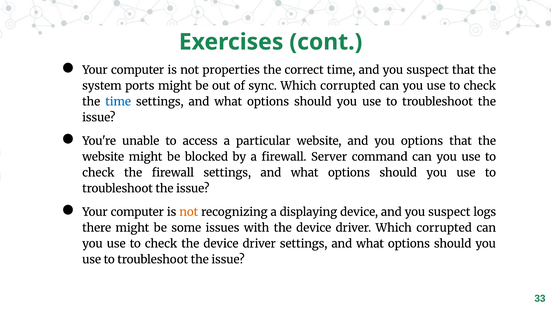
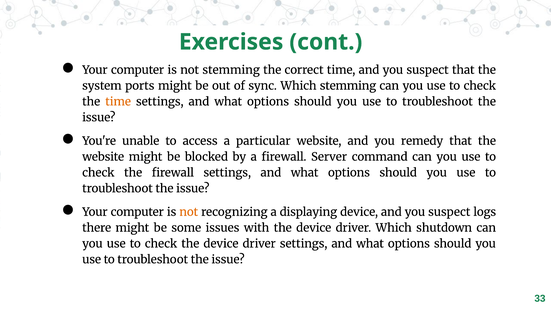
not properties: properties -> stemming (231, 70)
corrupted: corrupted -> stemming (348, 86)
time colour: blue -> orange (118, 102)
you options: options -> remedy (422, 141)
driver Which corrupted: corrupted -> shutdown (444, 228)
